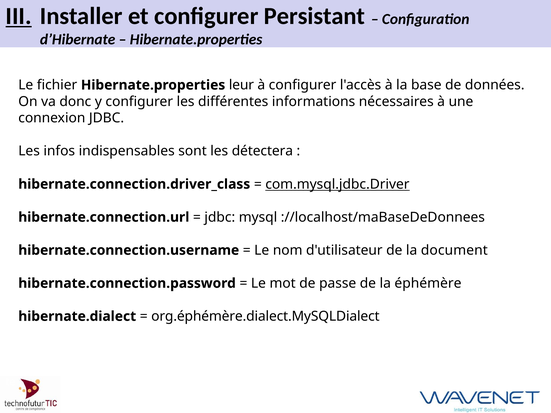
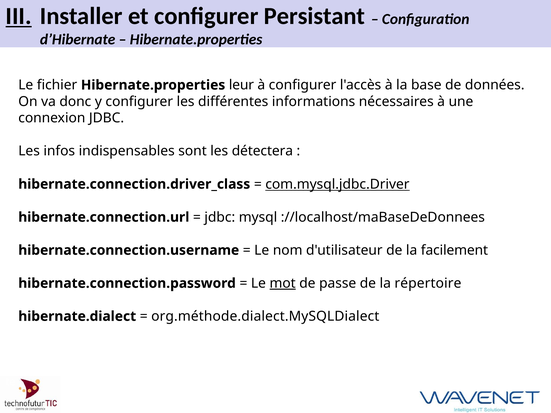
document: document -> facilement (454, 250)
mot underline: none -> present (283, 283)
éphémère: éphémère -> répertoire (428, 283)
org.éphémère.dialect.MySQLDialect: org.éphémère.dialect.MySQLDialect -> org.méthode.dialect.MySQLDialect (265, 317)
